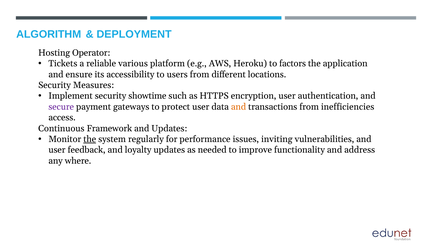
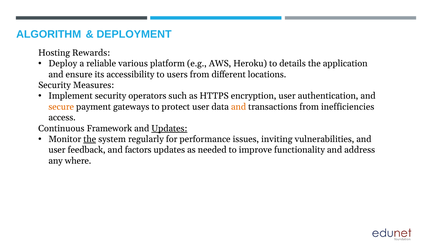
Operator: Operator -> Rewards (91, 53)
Tickets: Tickets -> Deploy (63, 64)
factors: factors -> details (293, 64)
showtime: showtime -> operators (147, 96)
secure colour: purple -> orange (61, 107)
Updates underline: none -> present (169, 128)
loyalty: loyalty -> factors (138, 150)
